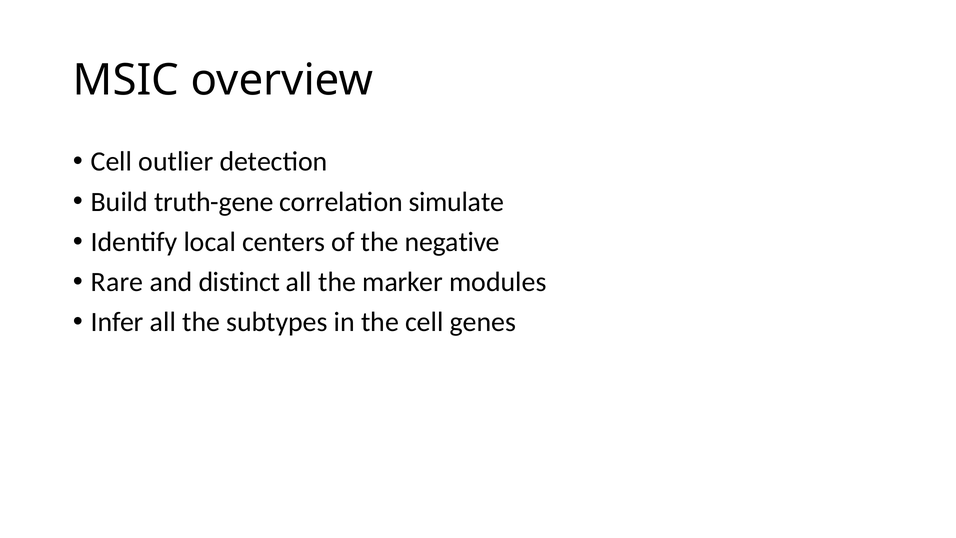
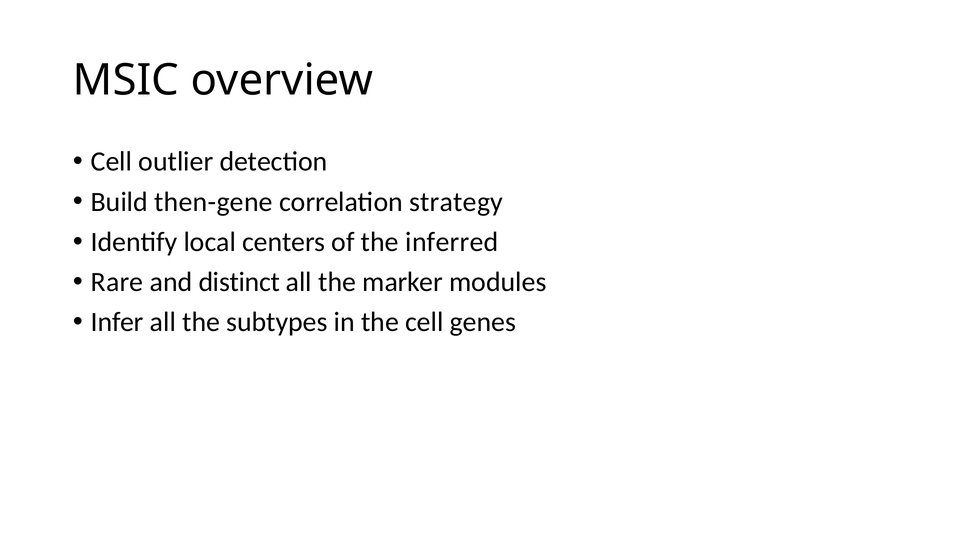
truth-gene: truth-gene -> then-gene (214, 202)
simulate: simulate -> strategy (456, 202)
negative: negative -> inferred (452, 242)
